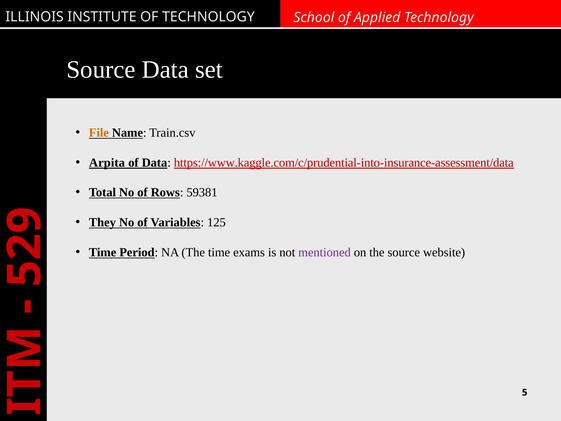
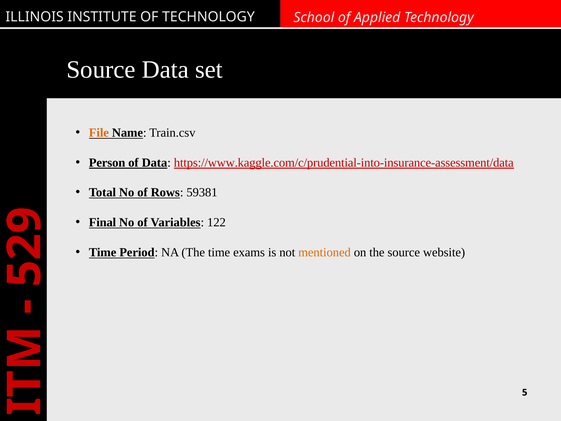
Arpita: Arpita -> Person (107, 163)
They: They -> Final (102, 222)
125: 125 -> 122 (216, 222)
mentioned colour: purple -> orange (325, 252)
